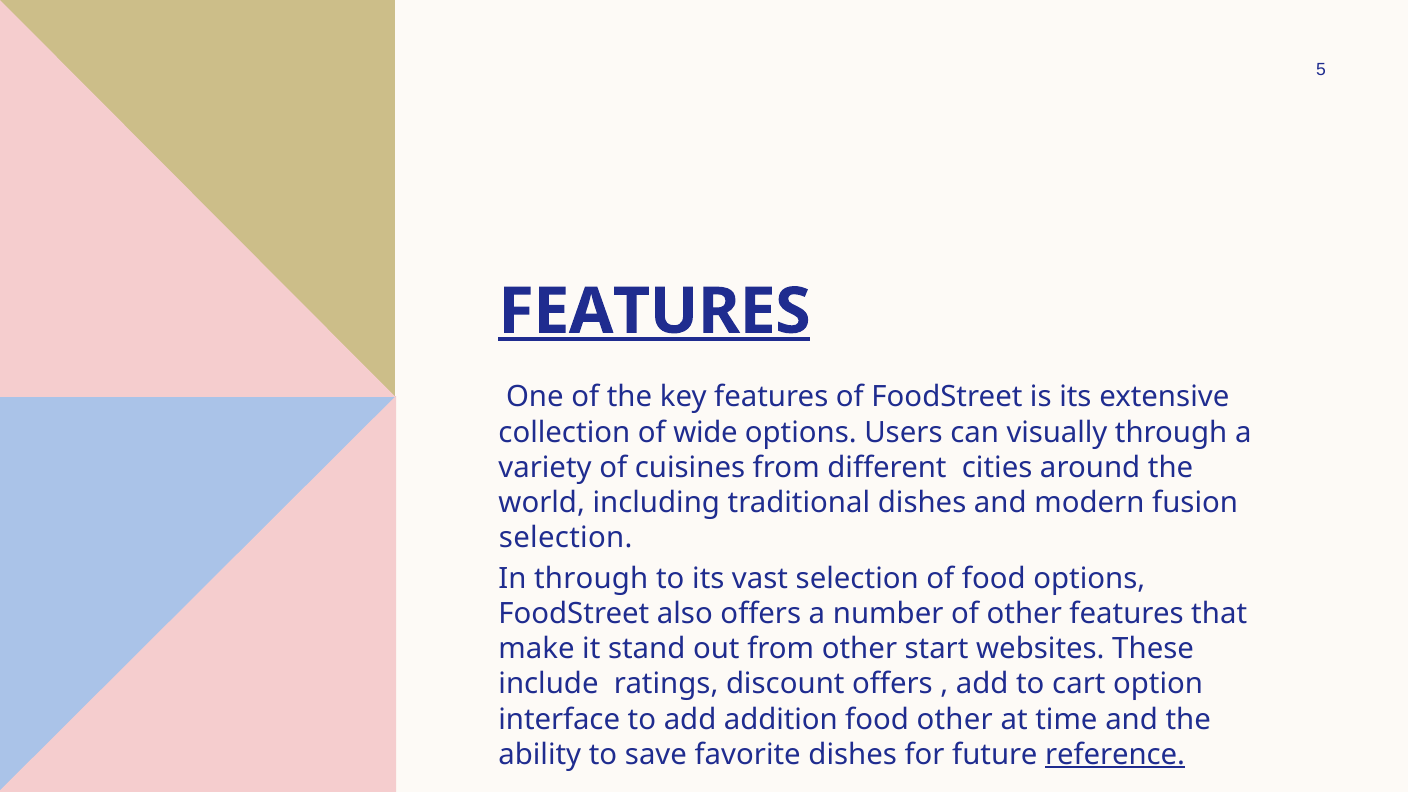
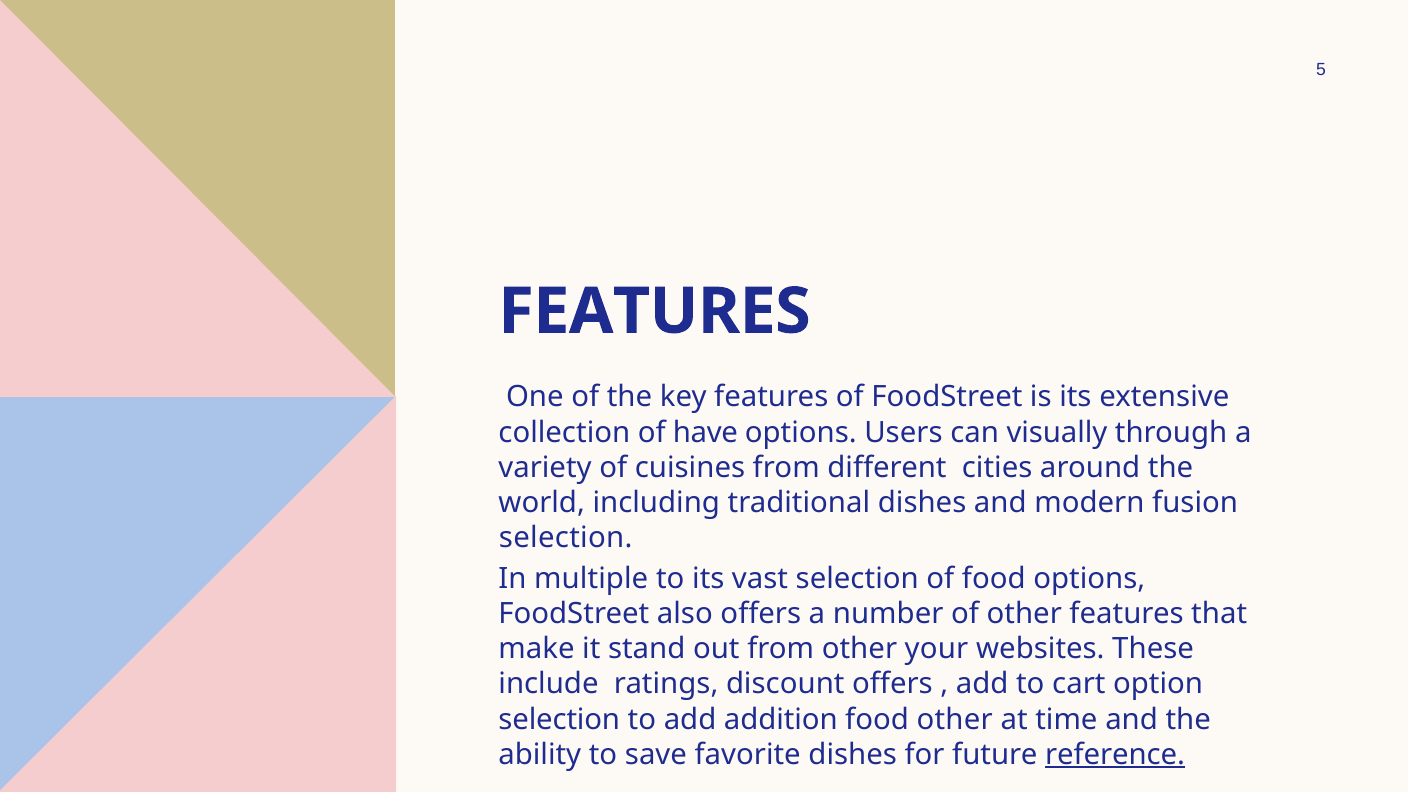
FEATURES underline: present -> none (655, 311)
wide: wide -> have (705, 432)
In through: through -> multiple (591, 578)
start: start -> your (936, 649)
interface: interface -> selection (559, 719)
